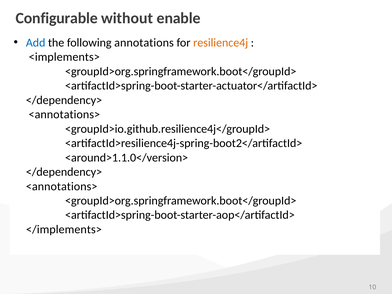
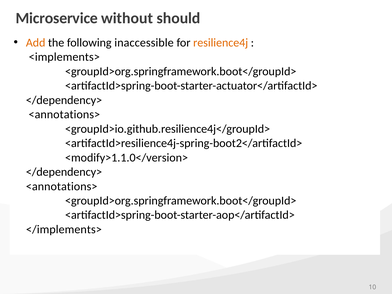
Configurable: Configurable -> Microservice (57, 18)
enable: enable -> should (179, 18)
Add colour: blue -> orange (36, 43)
annotations: annotations -> inaccessible (144, 43)
<around>1.1.0</version>: <around>1.1.0</version> -> <modify>1.1.0</version> (127, 158)
